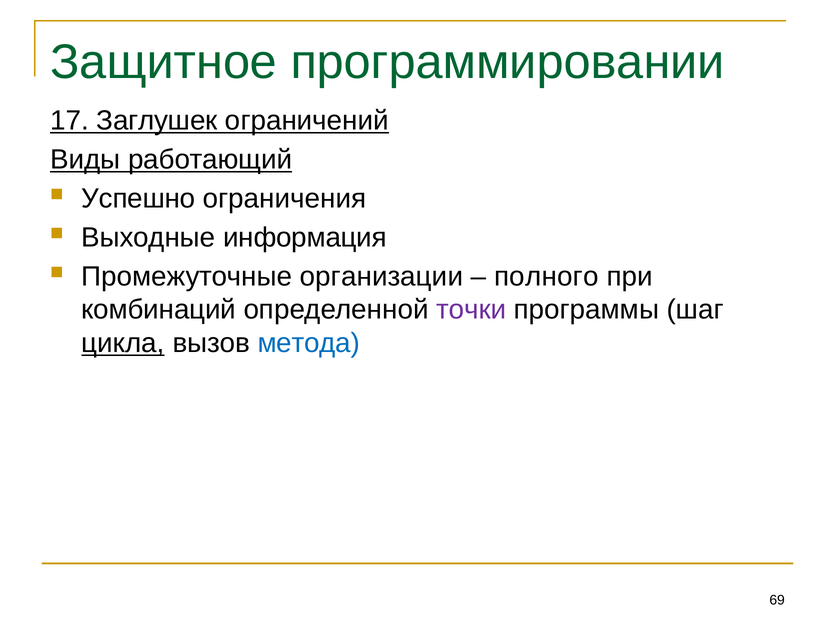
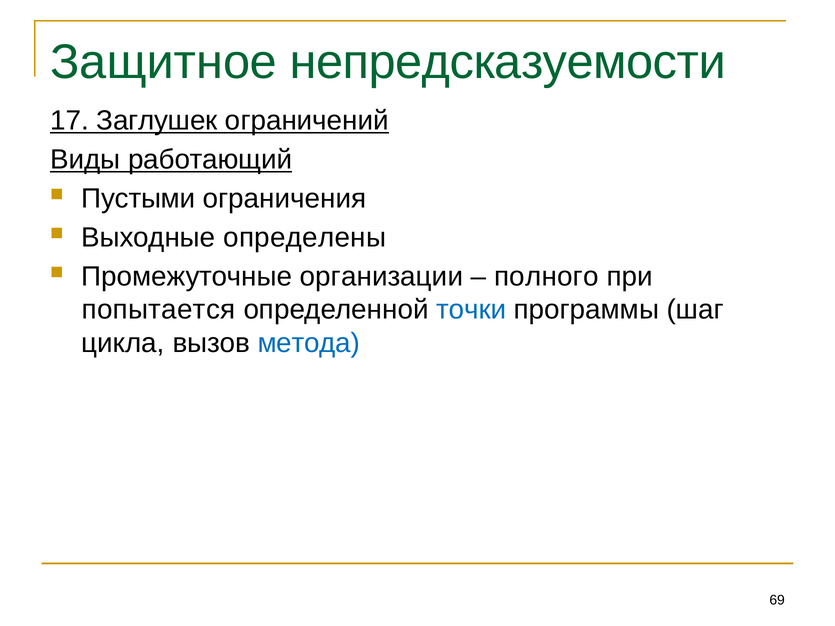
программировании: программировании -> непредсказуемости (508, 62)
Успешно: Успешно -> Пустыми (138, 199)
информация: информация -> определены (305, 238)
комбинаций: комбинаций -> попытается (158, 310)
точки colour: purple -> blue (471, 310)
цикла underline: present -> none (123, 343)
